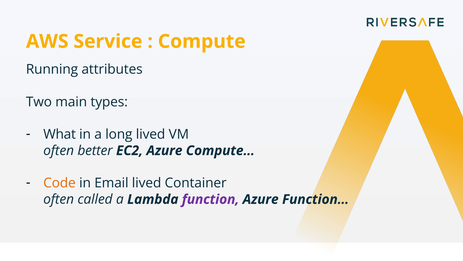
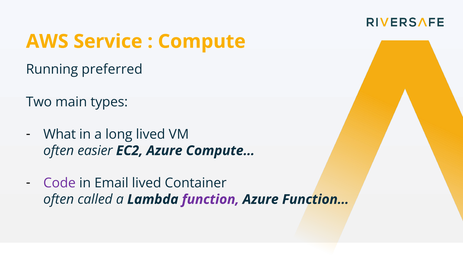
attributes: attributes -> preferred (112, 69)
better: better -> easier (95, 150)
Code colour: orange -> purple (60, 183)
